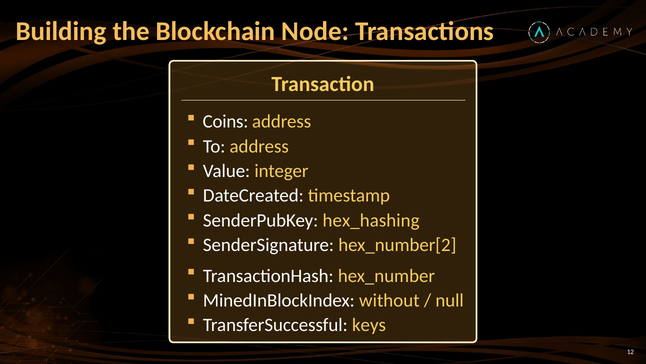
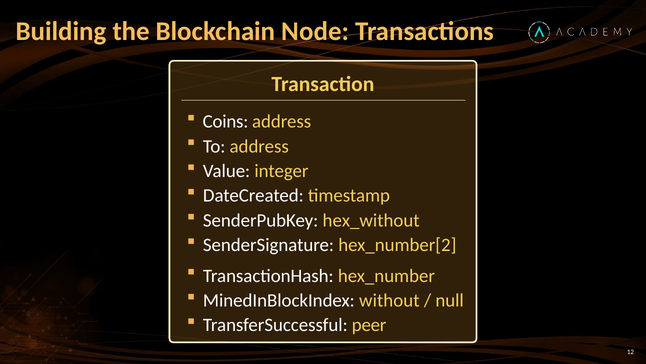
hex_hashing: hex_hashing -> hex_without (371, 220)
keys: keys -> peer (369, 325)
